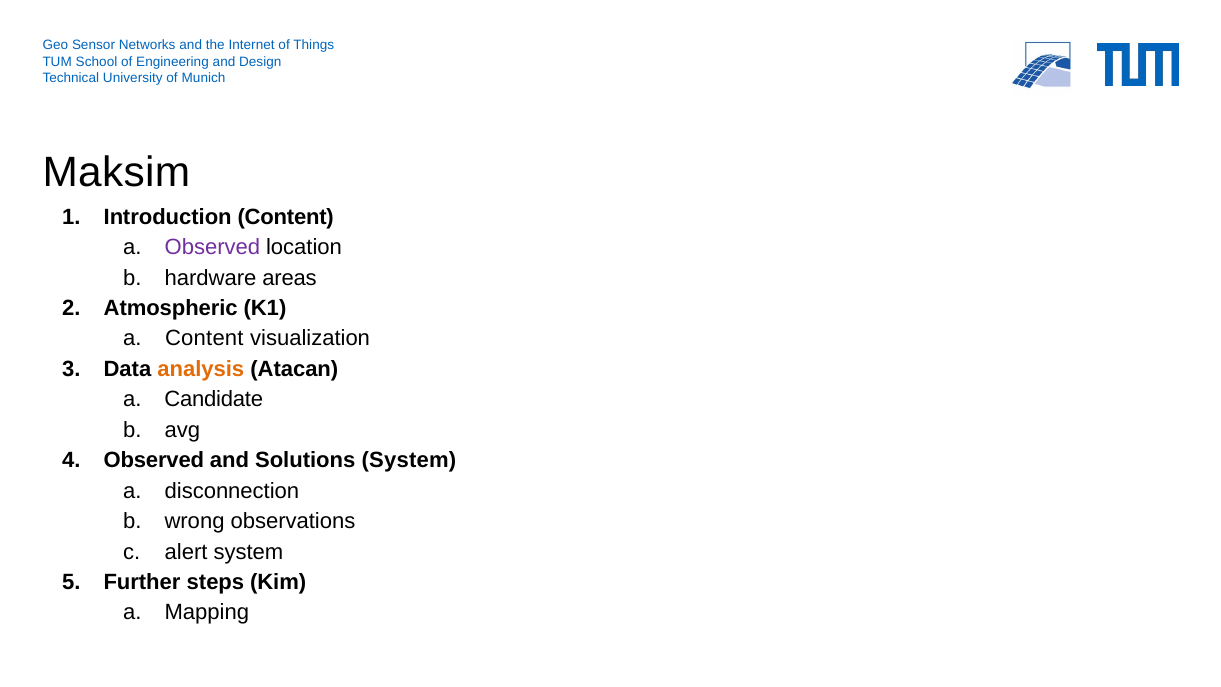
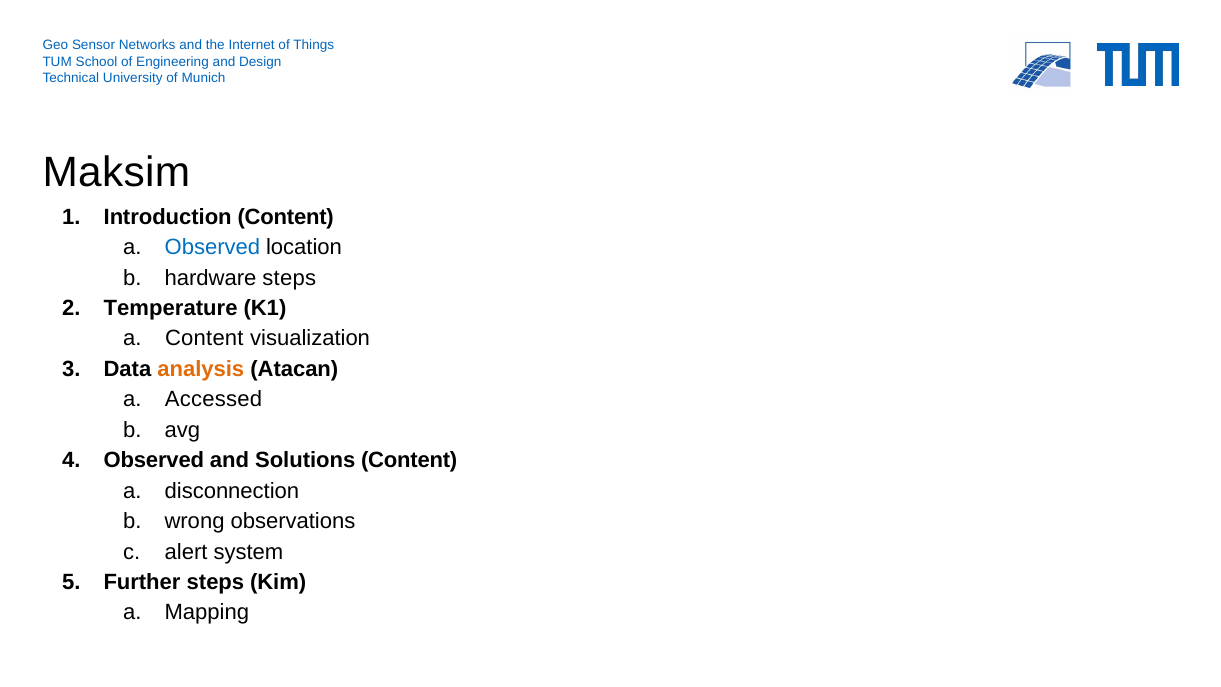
Observed colour: purple -> blue (212, 247)
hardware areas: areas -> steps (289, 278)
Atmospheric: Atmospheric -> Temperature (171, 308)
Candidate: Candidate -> Accessed (213, 399)
Solutions System: System -> Content (409, 460)
